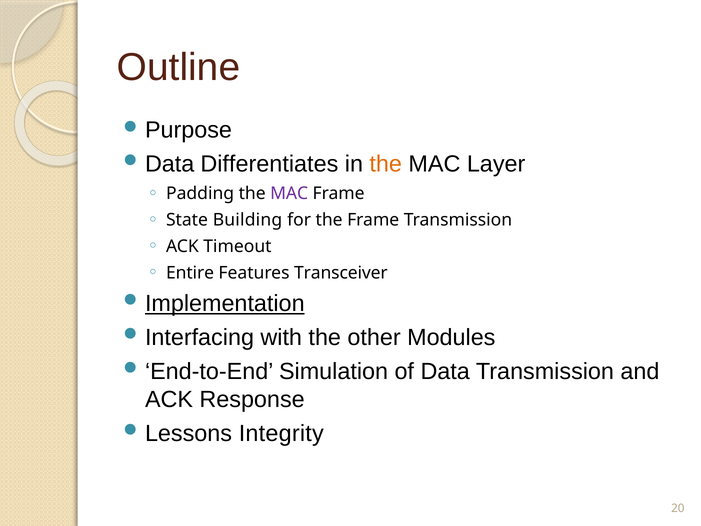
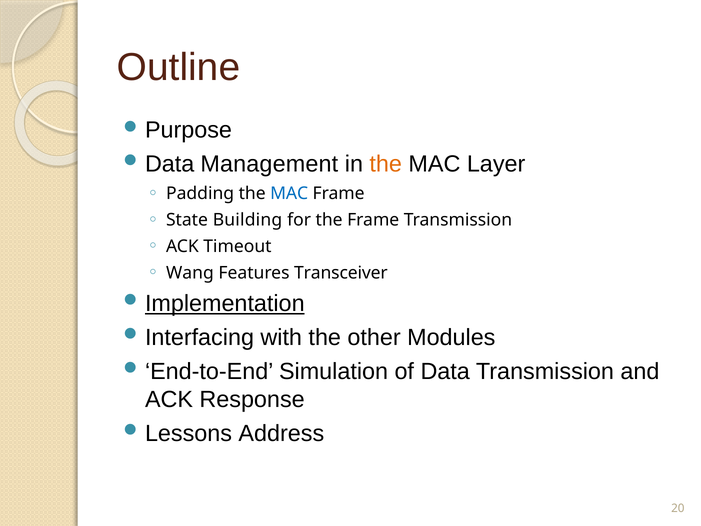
Differentiates: Differentiates -> Management (269, 164)
MAC colour: purple -> blue (289, 193)
Entire: Entire -> Wang (190, 273)
Integrity: Integrity -> Address (281, 433)
